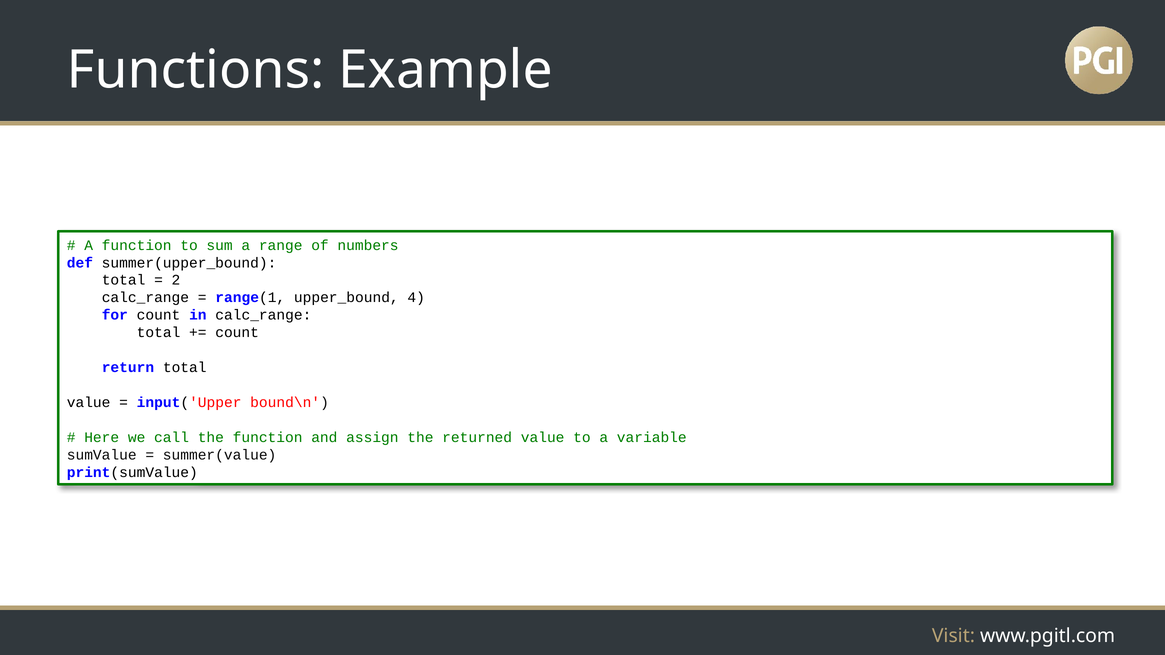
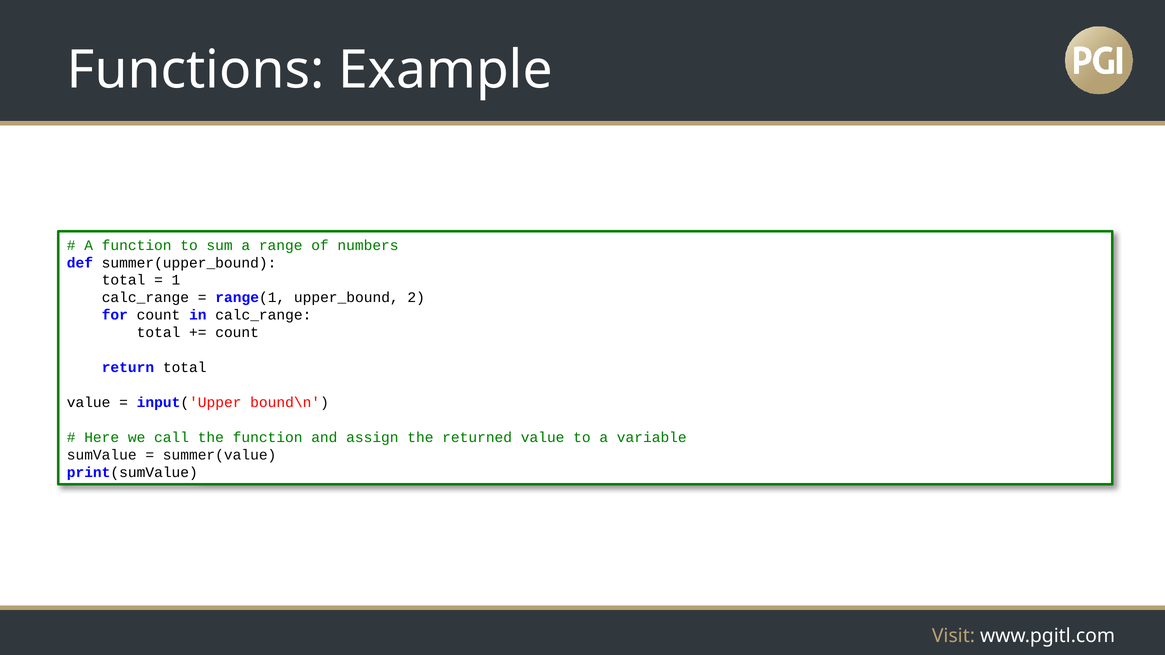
2: 2 -> 1 (176, 280)
4: 4 -> 2 (416, 298)
